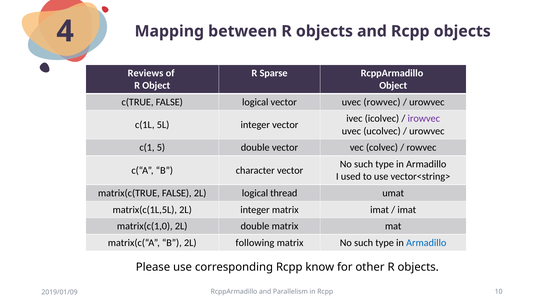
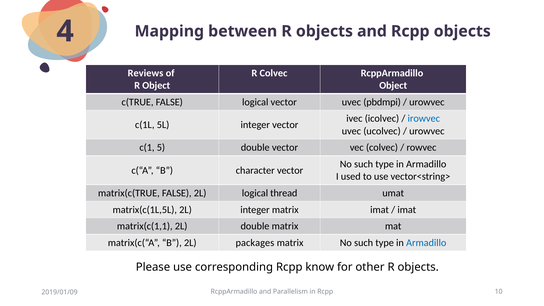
R Sparse: Sparse -> Colvec (273, 73)
uvec rowvec: rowvec -> pbdmpi (382, 102)
irowvec colour: purple -> blue (424, 119)
matrix(c(1,0: matrix(c(1,0 -> matrix(c(1,1 (145, 226)
following: following -> packages (255, 243)
